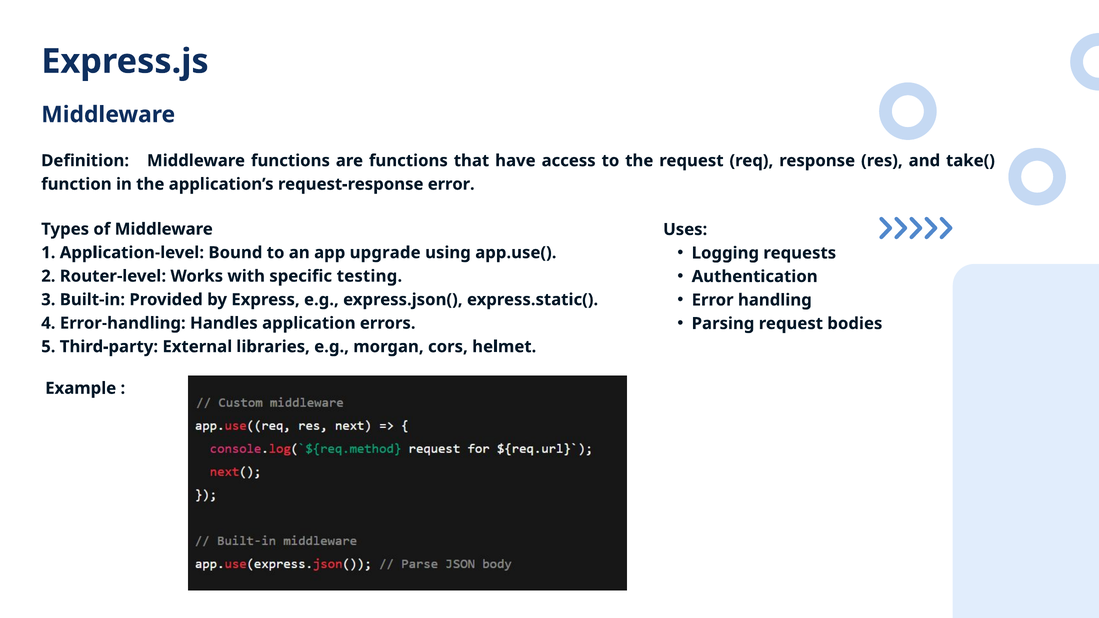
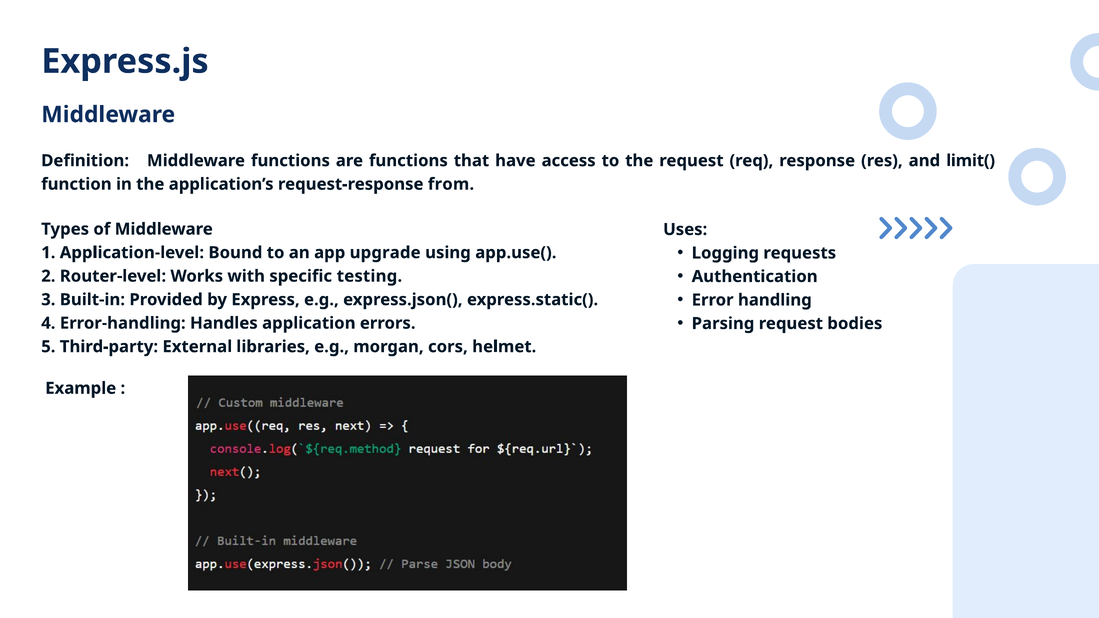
take(: take( -> limit( (971, 161)
request-response error: error -> from (451, 184)
